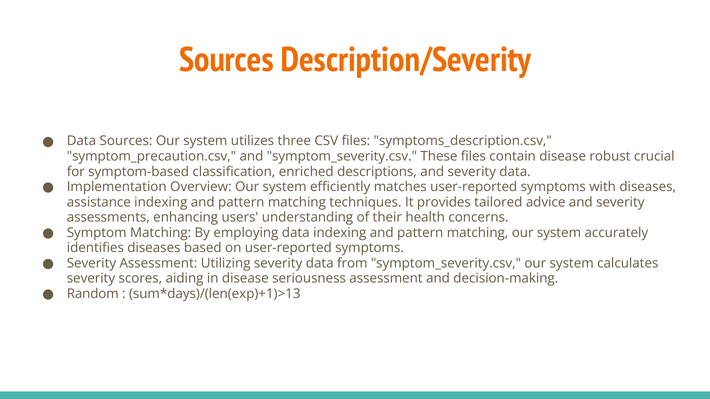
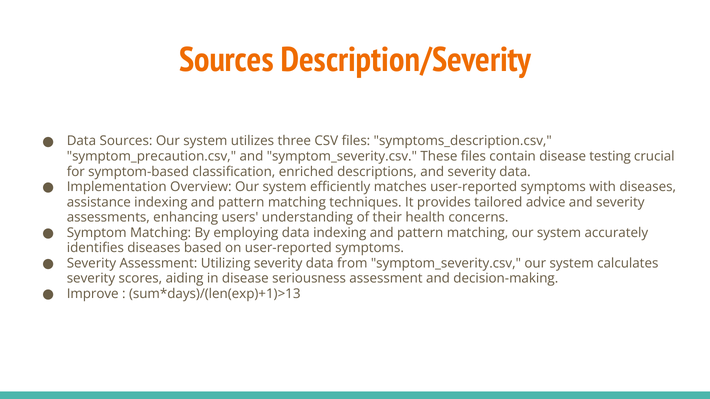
robust: robust -> testing (610, 156)
Random: Random -> Improve (93, 294)
